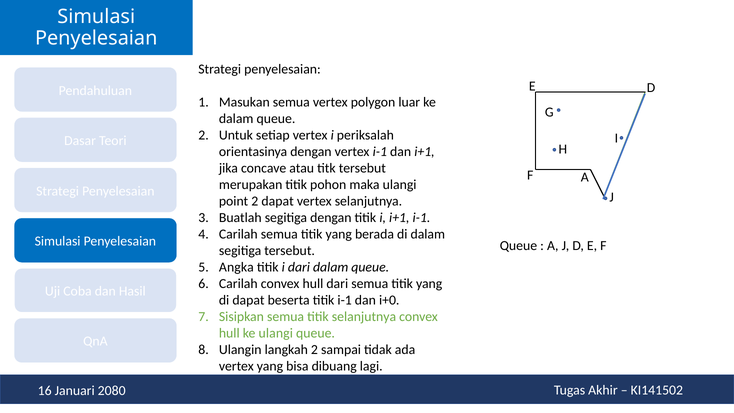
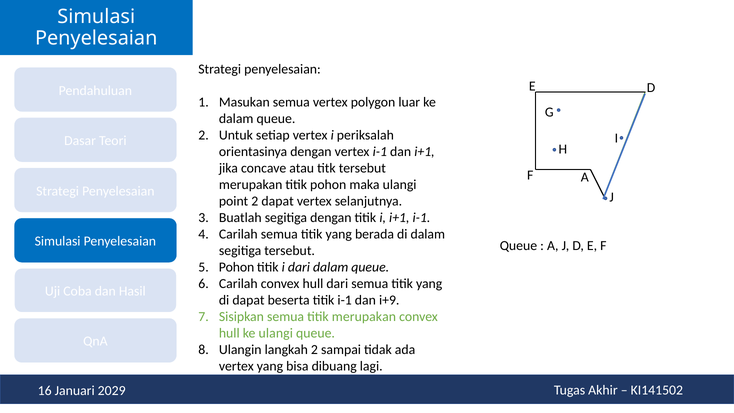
Angka: Angka -> Pohon (237, 267)
i+0: i+0 -> i+9 (389, 300)
titik selanjutnya: selanjutnya -> merupakan (364, 317)
2080: 2080 -> 2029 (112, 391)
